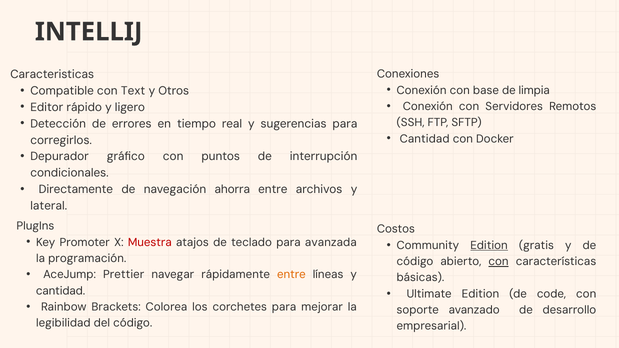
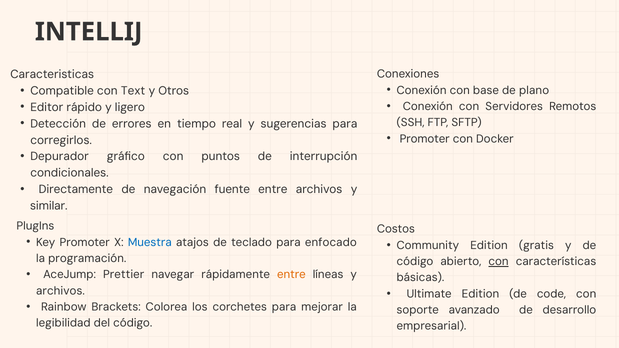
limpia: limpia -> plano (534, 90)
Cantidad: Cantidad -> Promoter (425, 139)
ahorra: ahorra -> fuente (232, 190)
lateral: lateral -> similar (49, 206)
Muestra colour: red -> blue (150, 242)
avanzada: avanzada -> enfocado (331, 242)
Edition underline: present -> none (489, 245)
cantidad: cantidad -> archivos (60, 291)
